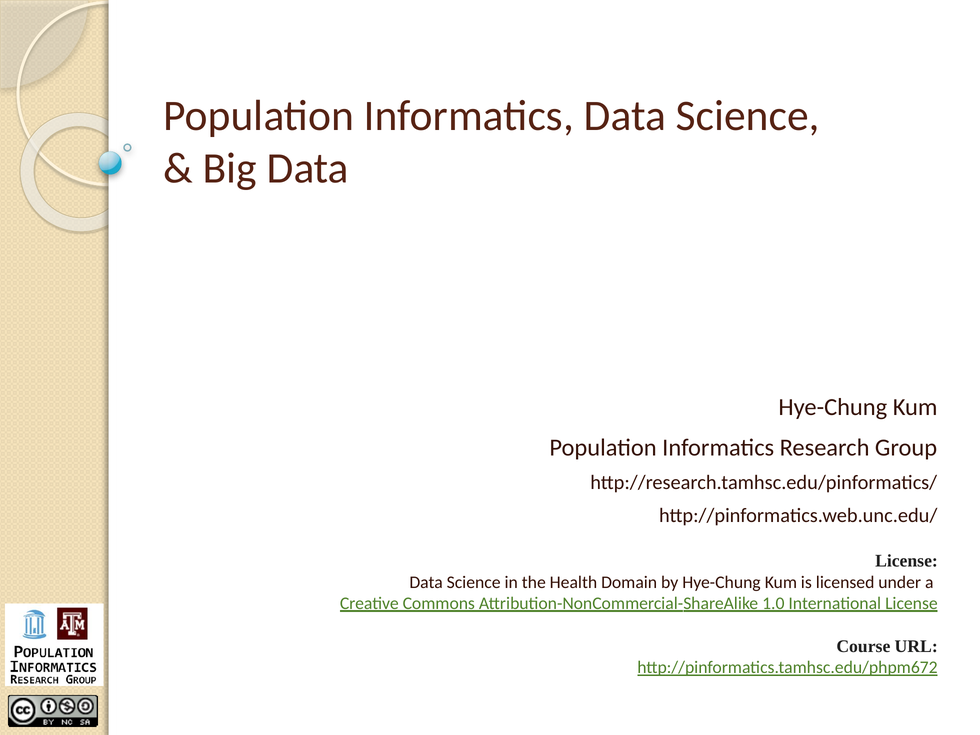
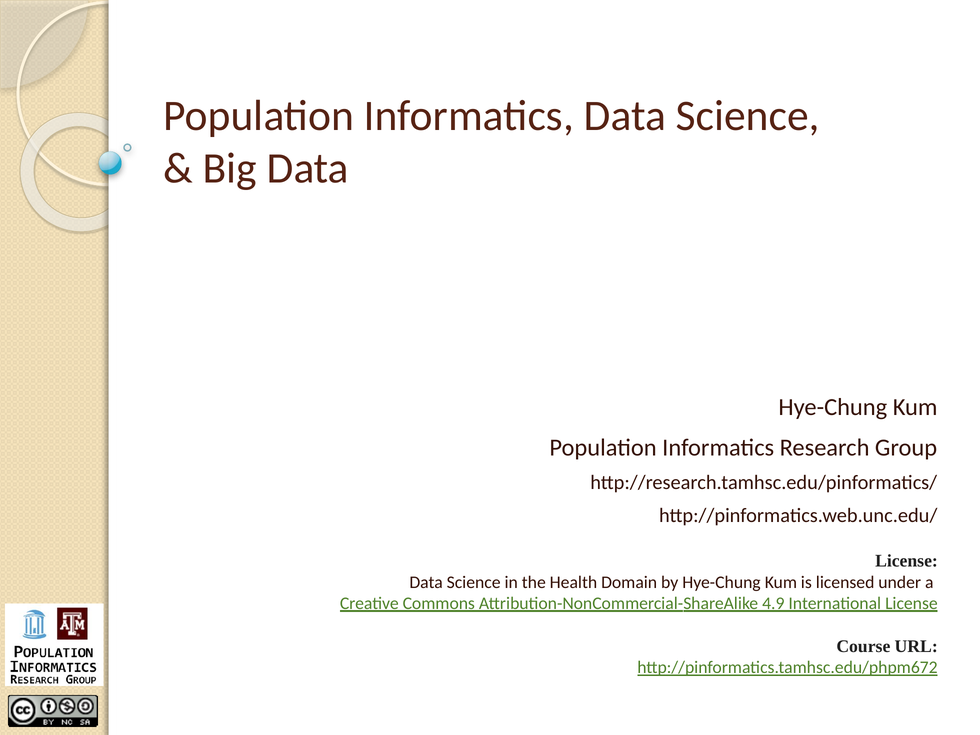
1.0: 1.0 -> 4.9 (773, 603)
